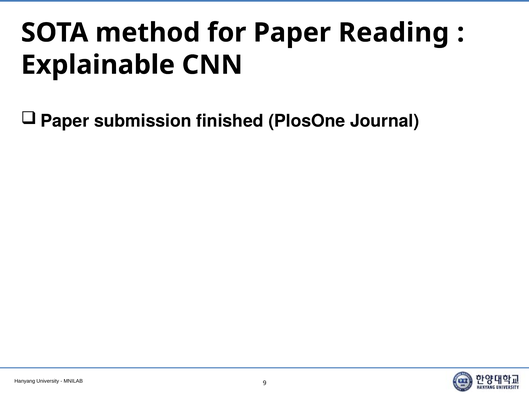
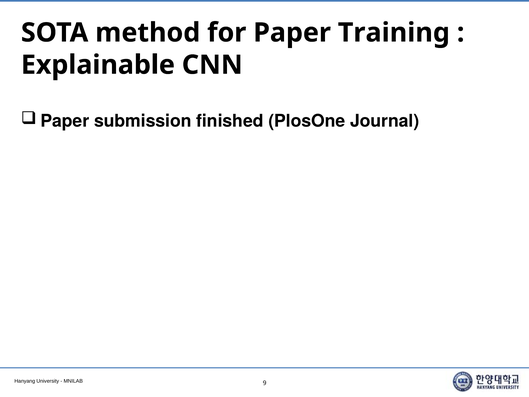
Reading: Reading -> Training (394, 33)
